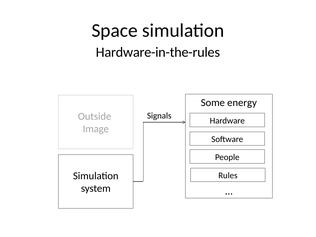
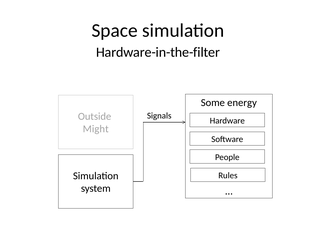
Hardware-in-the-rules: Hardware-in-the-rules -> Hardware-in-the-filter (158, 52)
Image: Image -> Might (96, 129)
